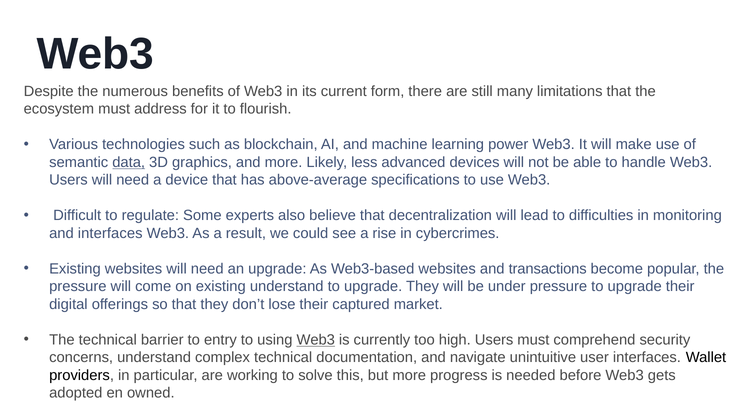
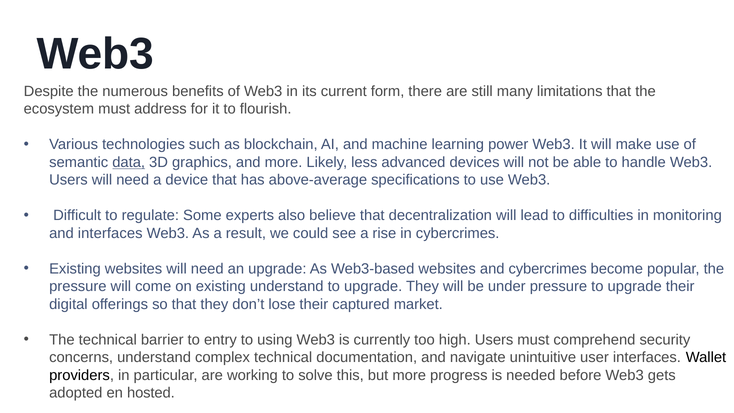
and transactions: transactions -> cybercrimes (548, 269)
Web3 underline: present -> none (316, 340)
owned: owned -> hosted (151, 393)
